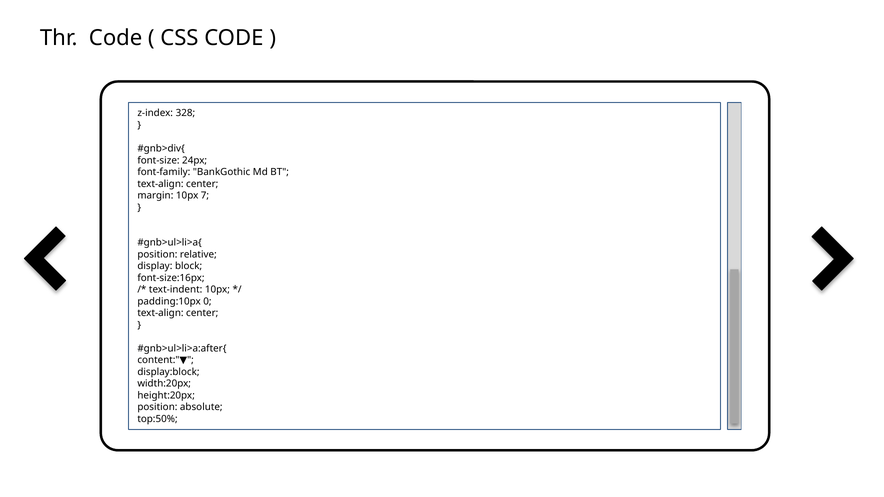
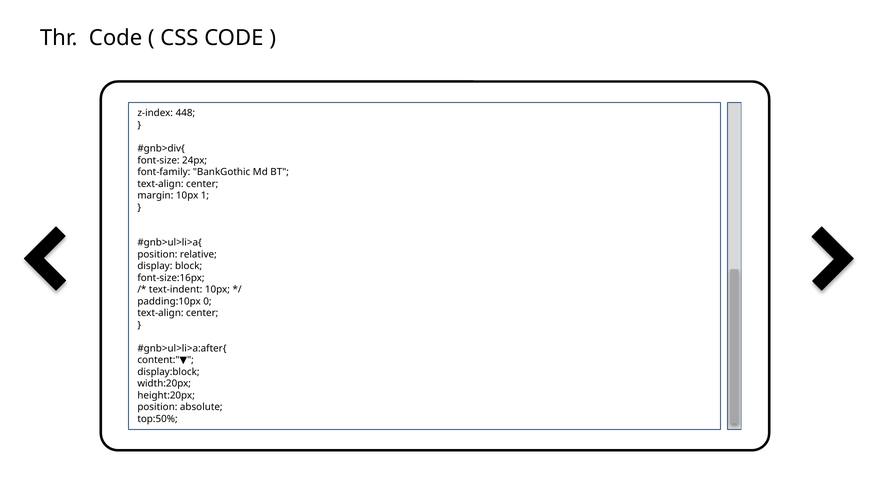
328: 328 -> 448 (185, 113)
7: 7 -> 1 (205, 196)
